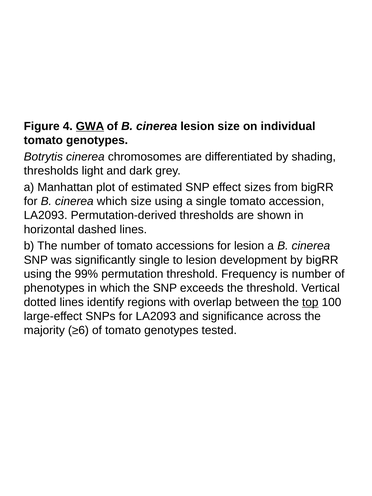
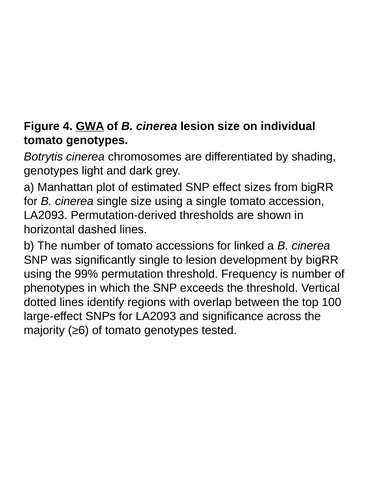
thresholds: thresholds -> genotypes (51, 171)
cinerea which: which -> single (112, 201)
for lesion: lesion -> linked (249, 246)
top underline: present -> none (310, 302)
